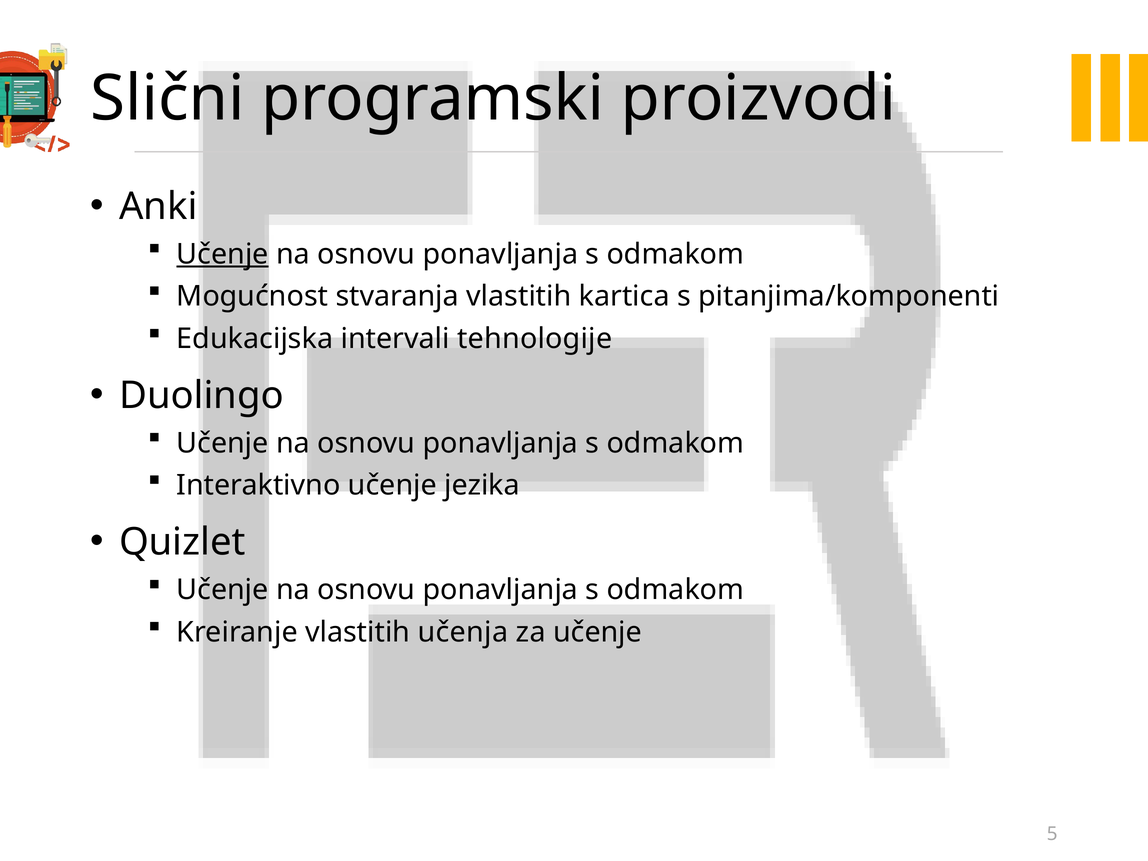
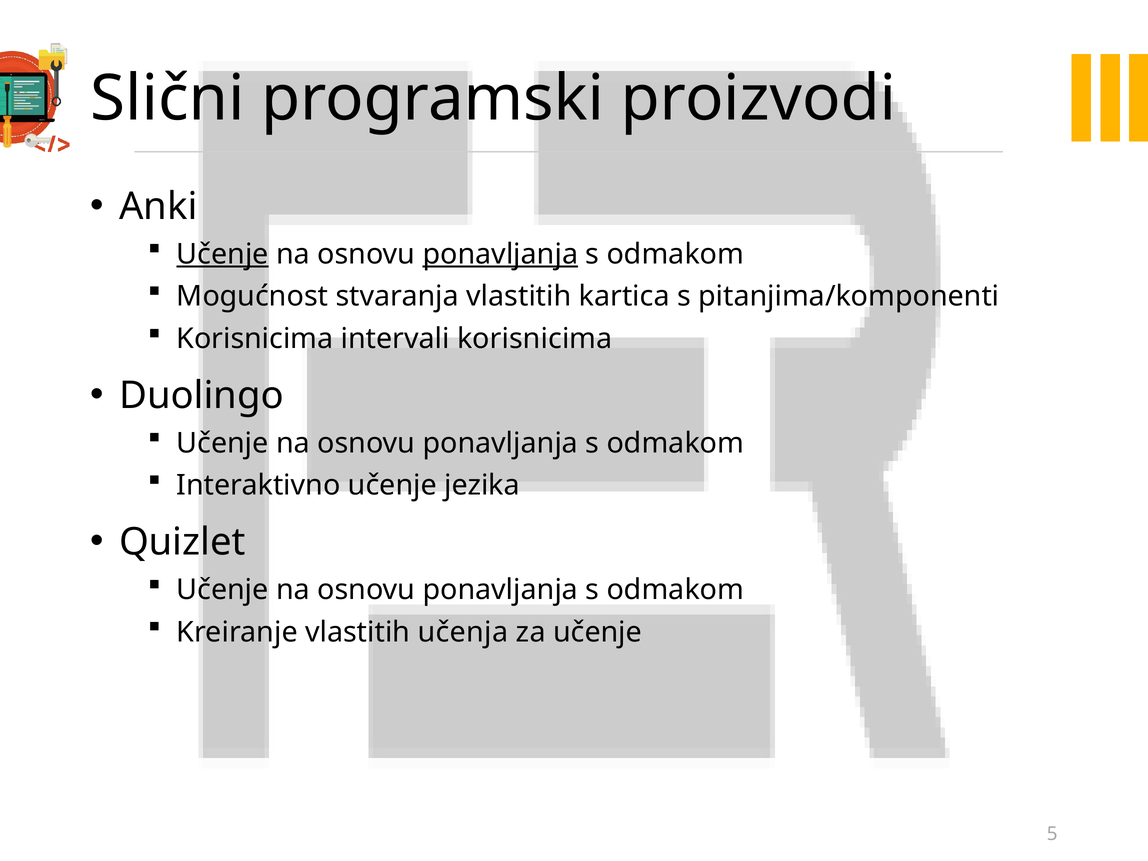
ponavljanja underline: none -> present (500, 254)
Edukacijska: Edukacijska -> Korisnicima (255, 339)
intervali tehnologije: tehnologije -> korisnicima (535, 339)
